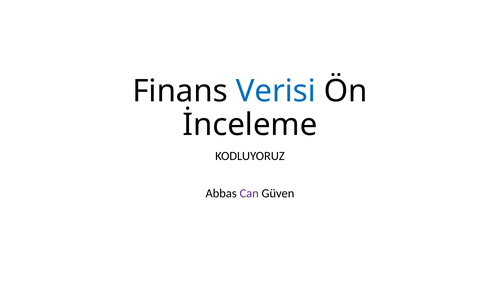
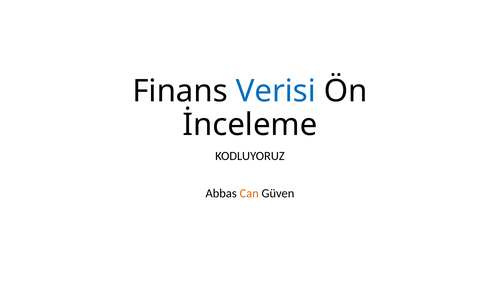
Can colour: purple -> orange (249, 194)
